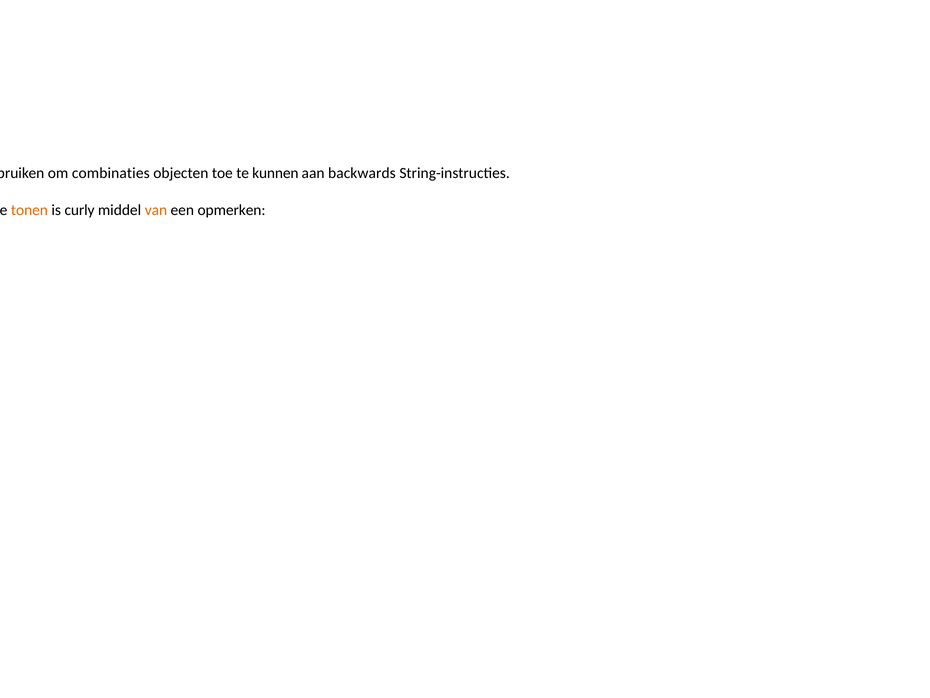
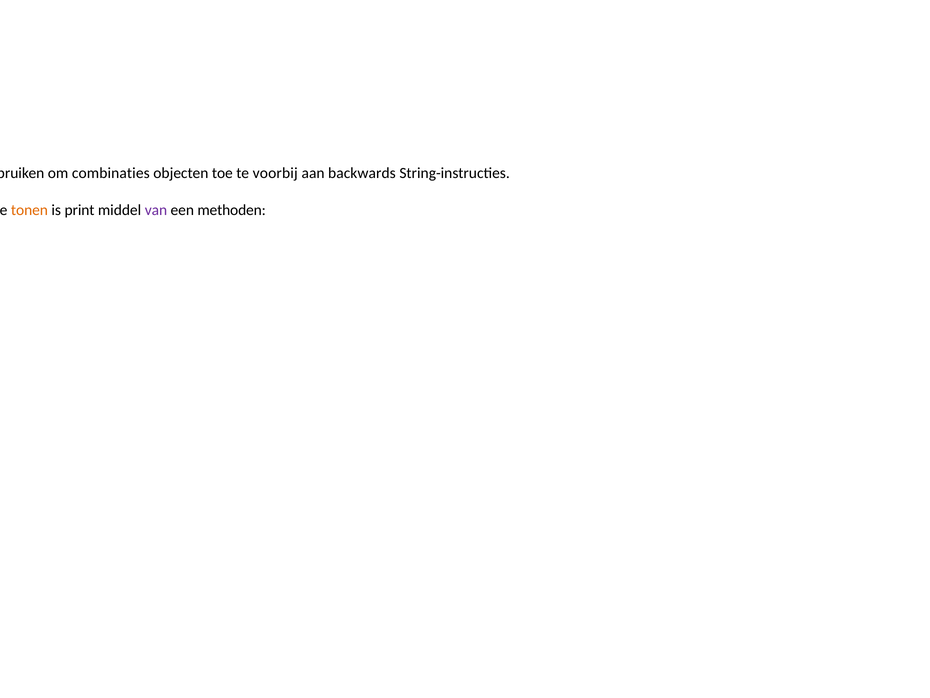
te kunnen: kunnen -> voorbij (275, 173)
curly: curly -> print (80, 210)
van colour: orange -> purple (156, 210)
opmerken: opmerken -> methoden (232, 210)
